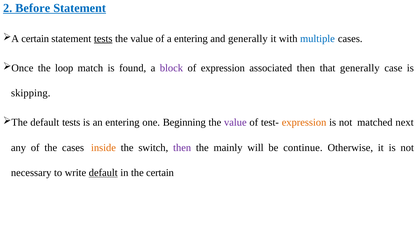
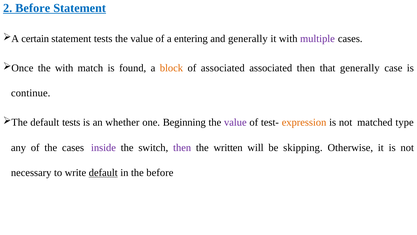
tests underline: present -> none (103, 39)
multiple colour: blue -> purple (317, 39)
the loop: loop -> with (64, 68)
block colour: purple -> orange (171, 68)
of expression: expression -> associated (223, 68)
skipping: skipping -> continue (31, 93)
an entering: entering -> whether (122, 122)
next: next -> type (405, 122)
inside colour: orange -> purple (103, 147)
mainly: mainly -> written (228, 147)
continue: continue -> skipping (303, 147)
the certain: certain -> before (160, 172)
